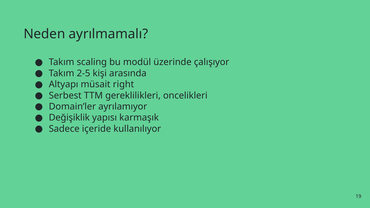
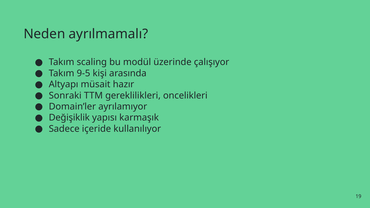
2-5: 2-5 -> 9-5 (83, 73)
right: right -> hazır (124, 84)
Serbest: Serbest -> Sonraki (65, 96)
